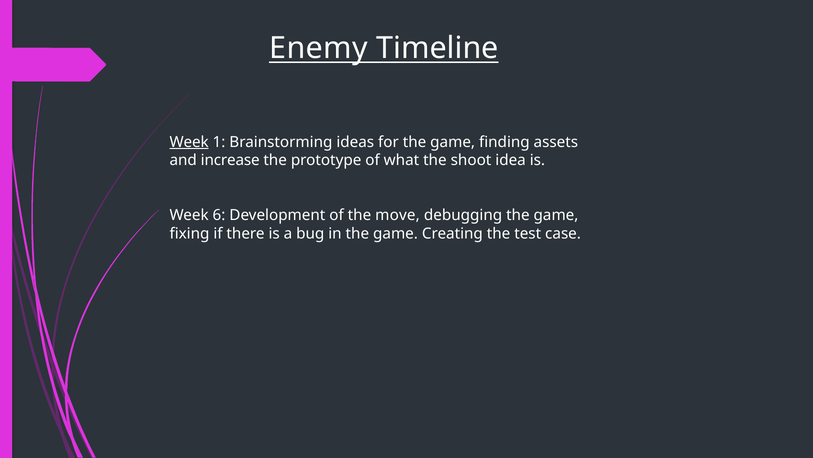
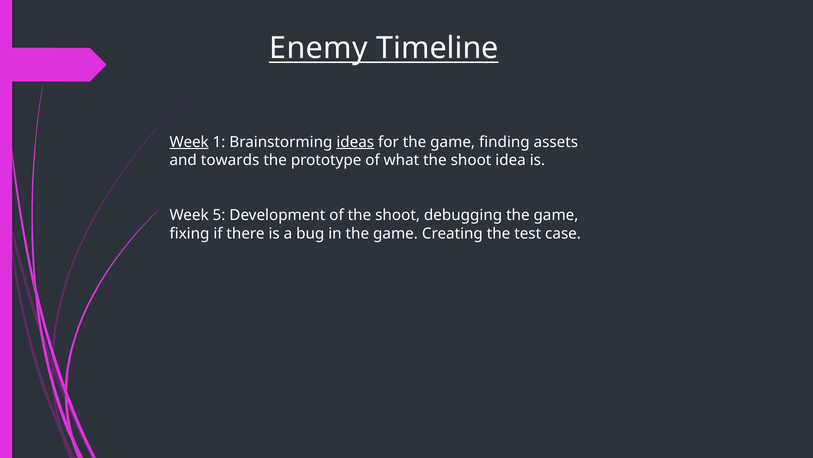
ideas underline: none -> present (355, 142)
increase: increase -> towards (230, 160)
6: 6 -> 5 (219, 215)
of the move: move -> shoot (398, 215)
